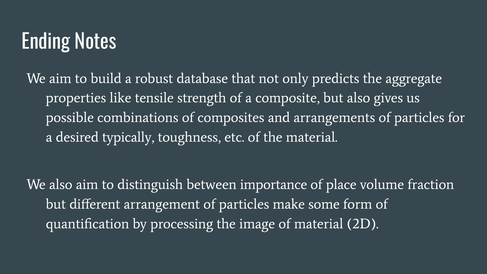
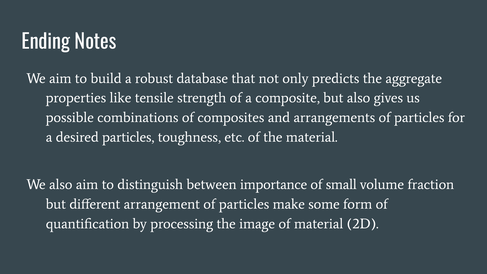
desired typically: typically -> particles (128, 137)
place: place -> small (341, 185)
